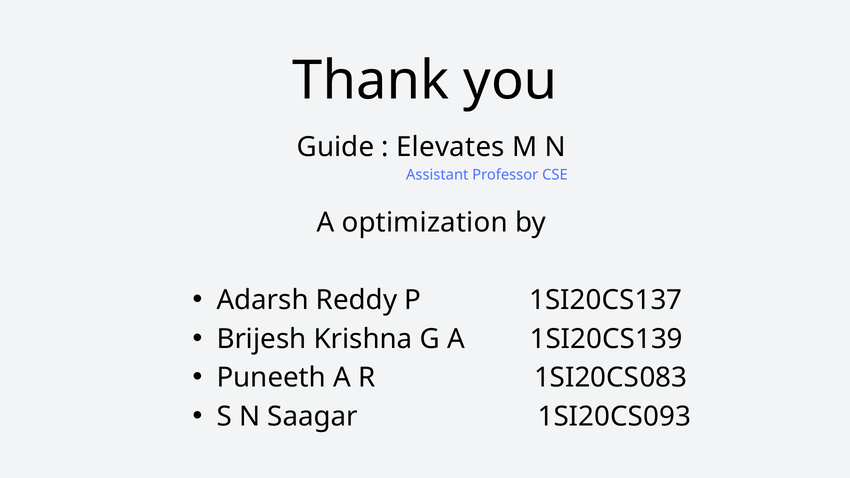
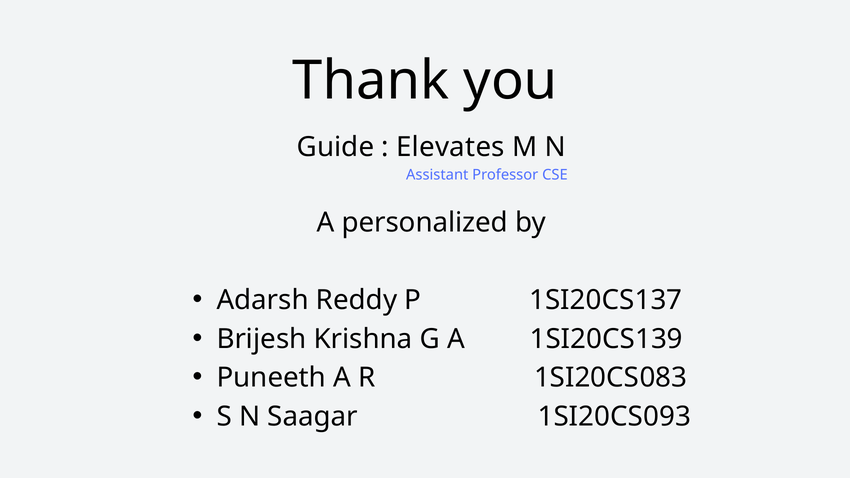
optimization: optimization -> personalized (425, 222)
